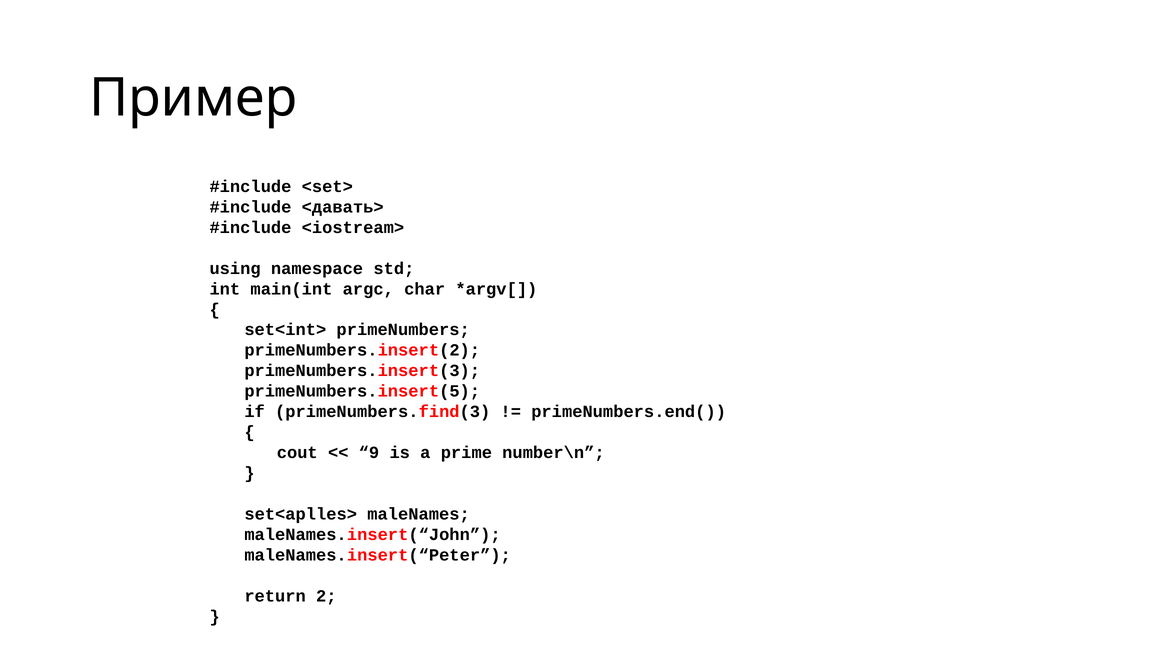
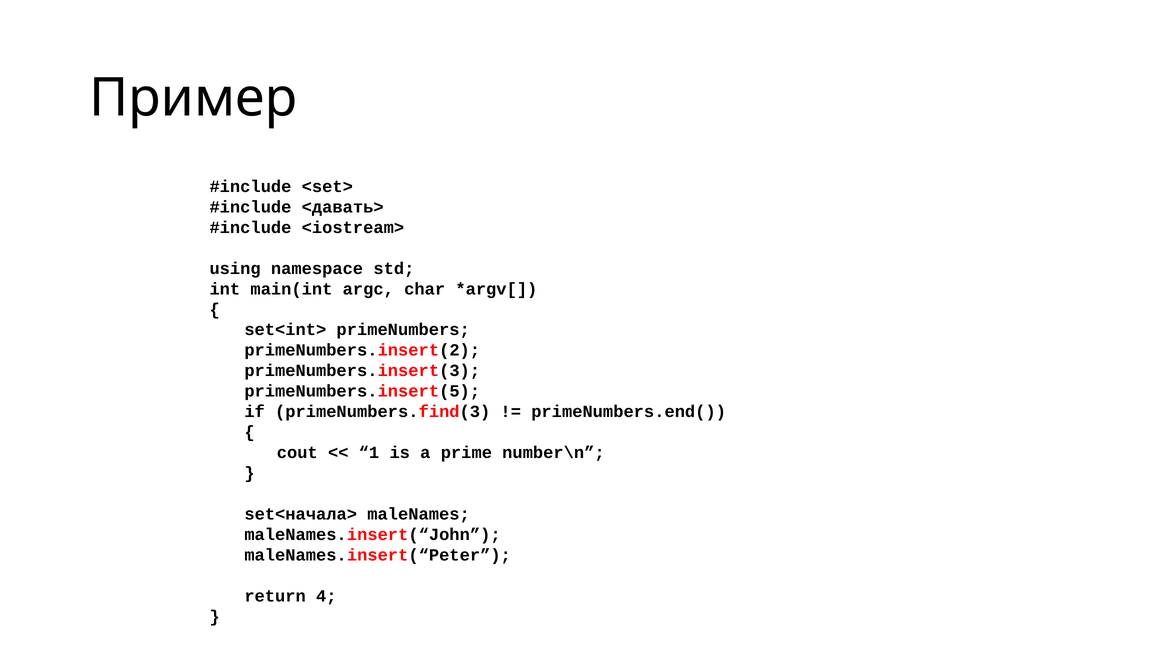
9: 9 -> 1 (369, 452)
set<aplles>: set<aplles> -> set<начала> (301, 514)
2: 2 -> 4 (326, 596)
